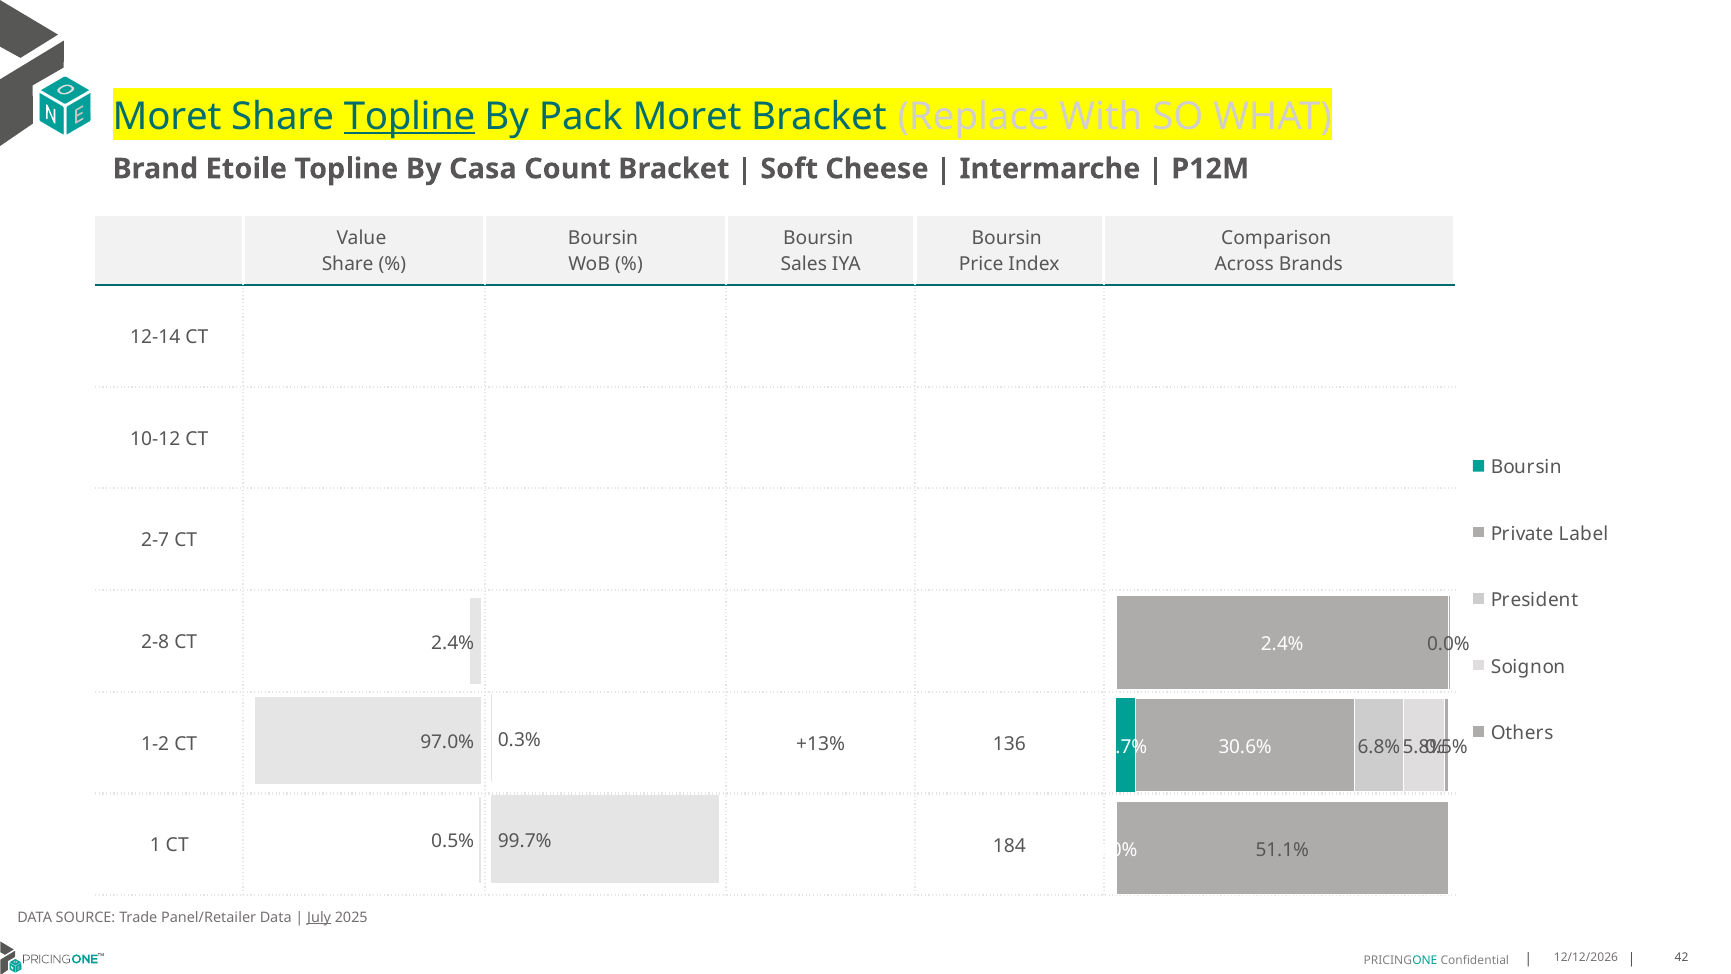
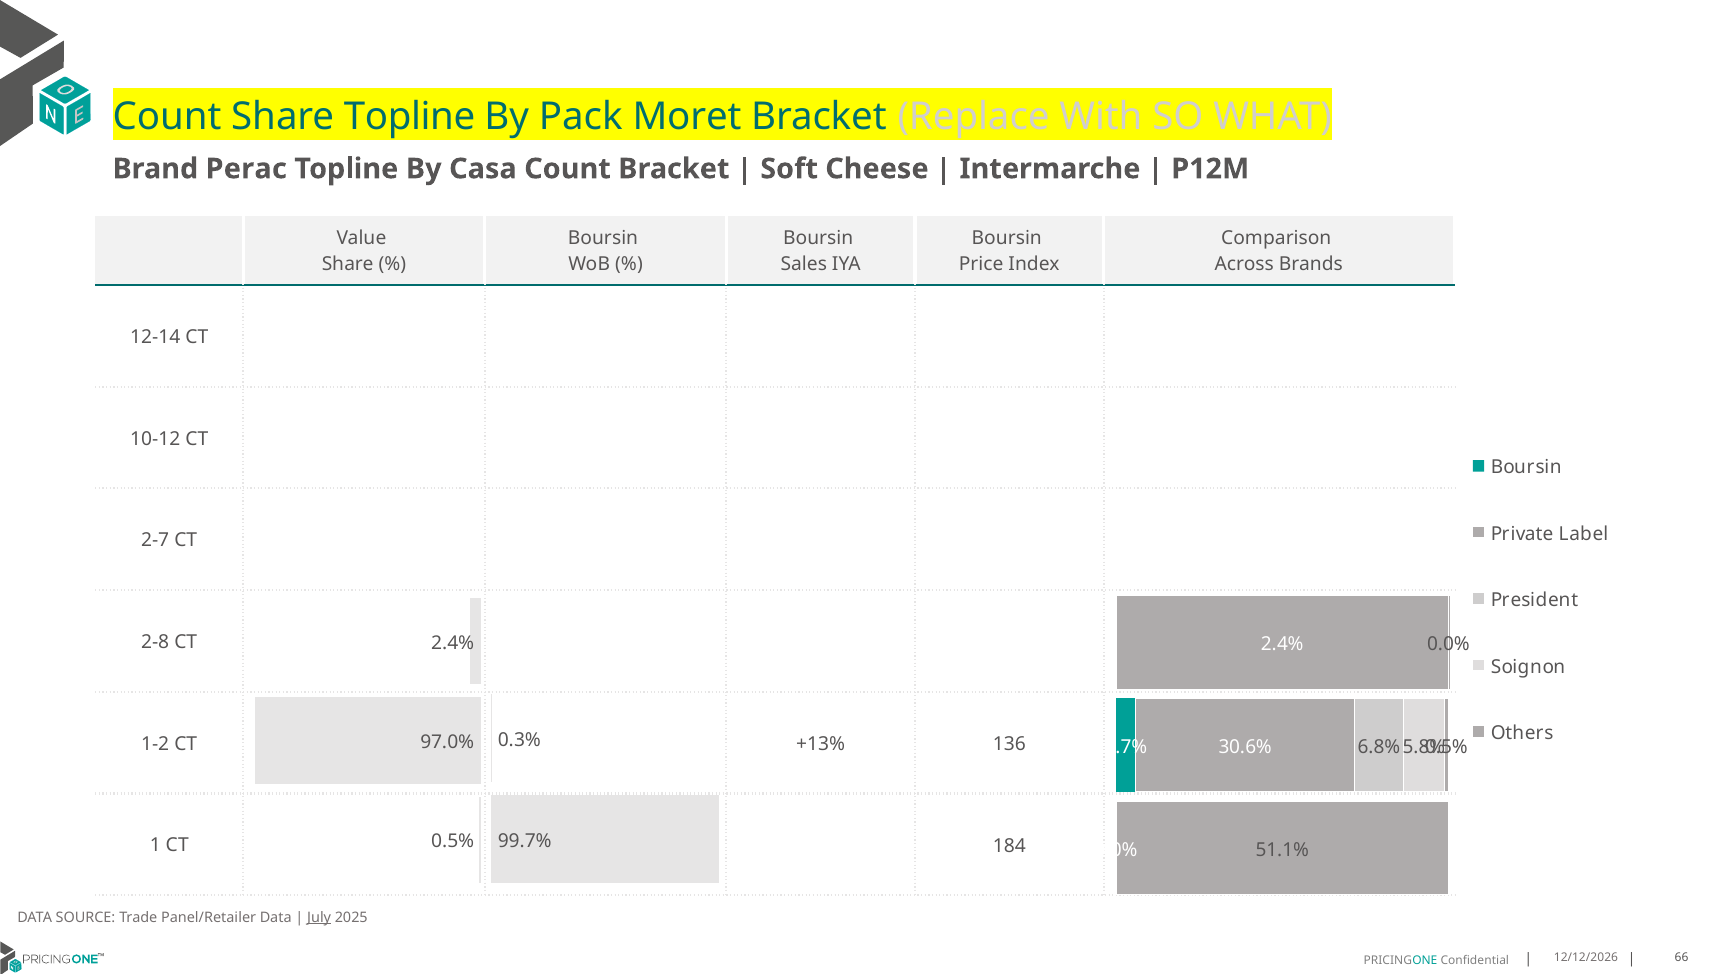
Moret: Moret -> Count (167, 116)
Topline underline: present -> none (410, 116)
Etoile: Etoile -> Perac (246, 169)
42: 42 -> 66 (1682, 957)
